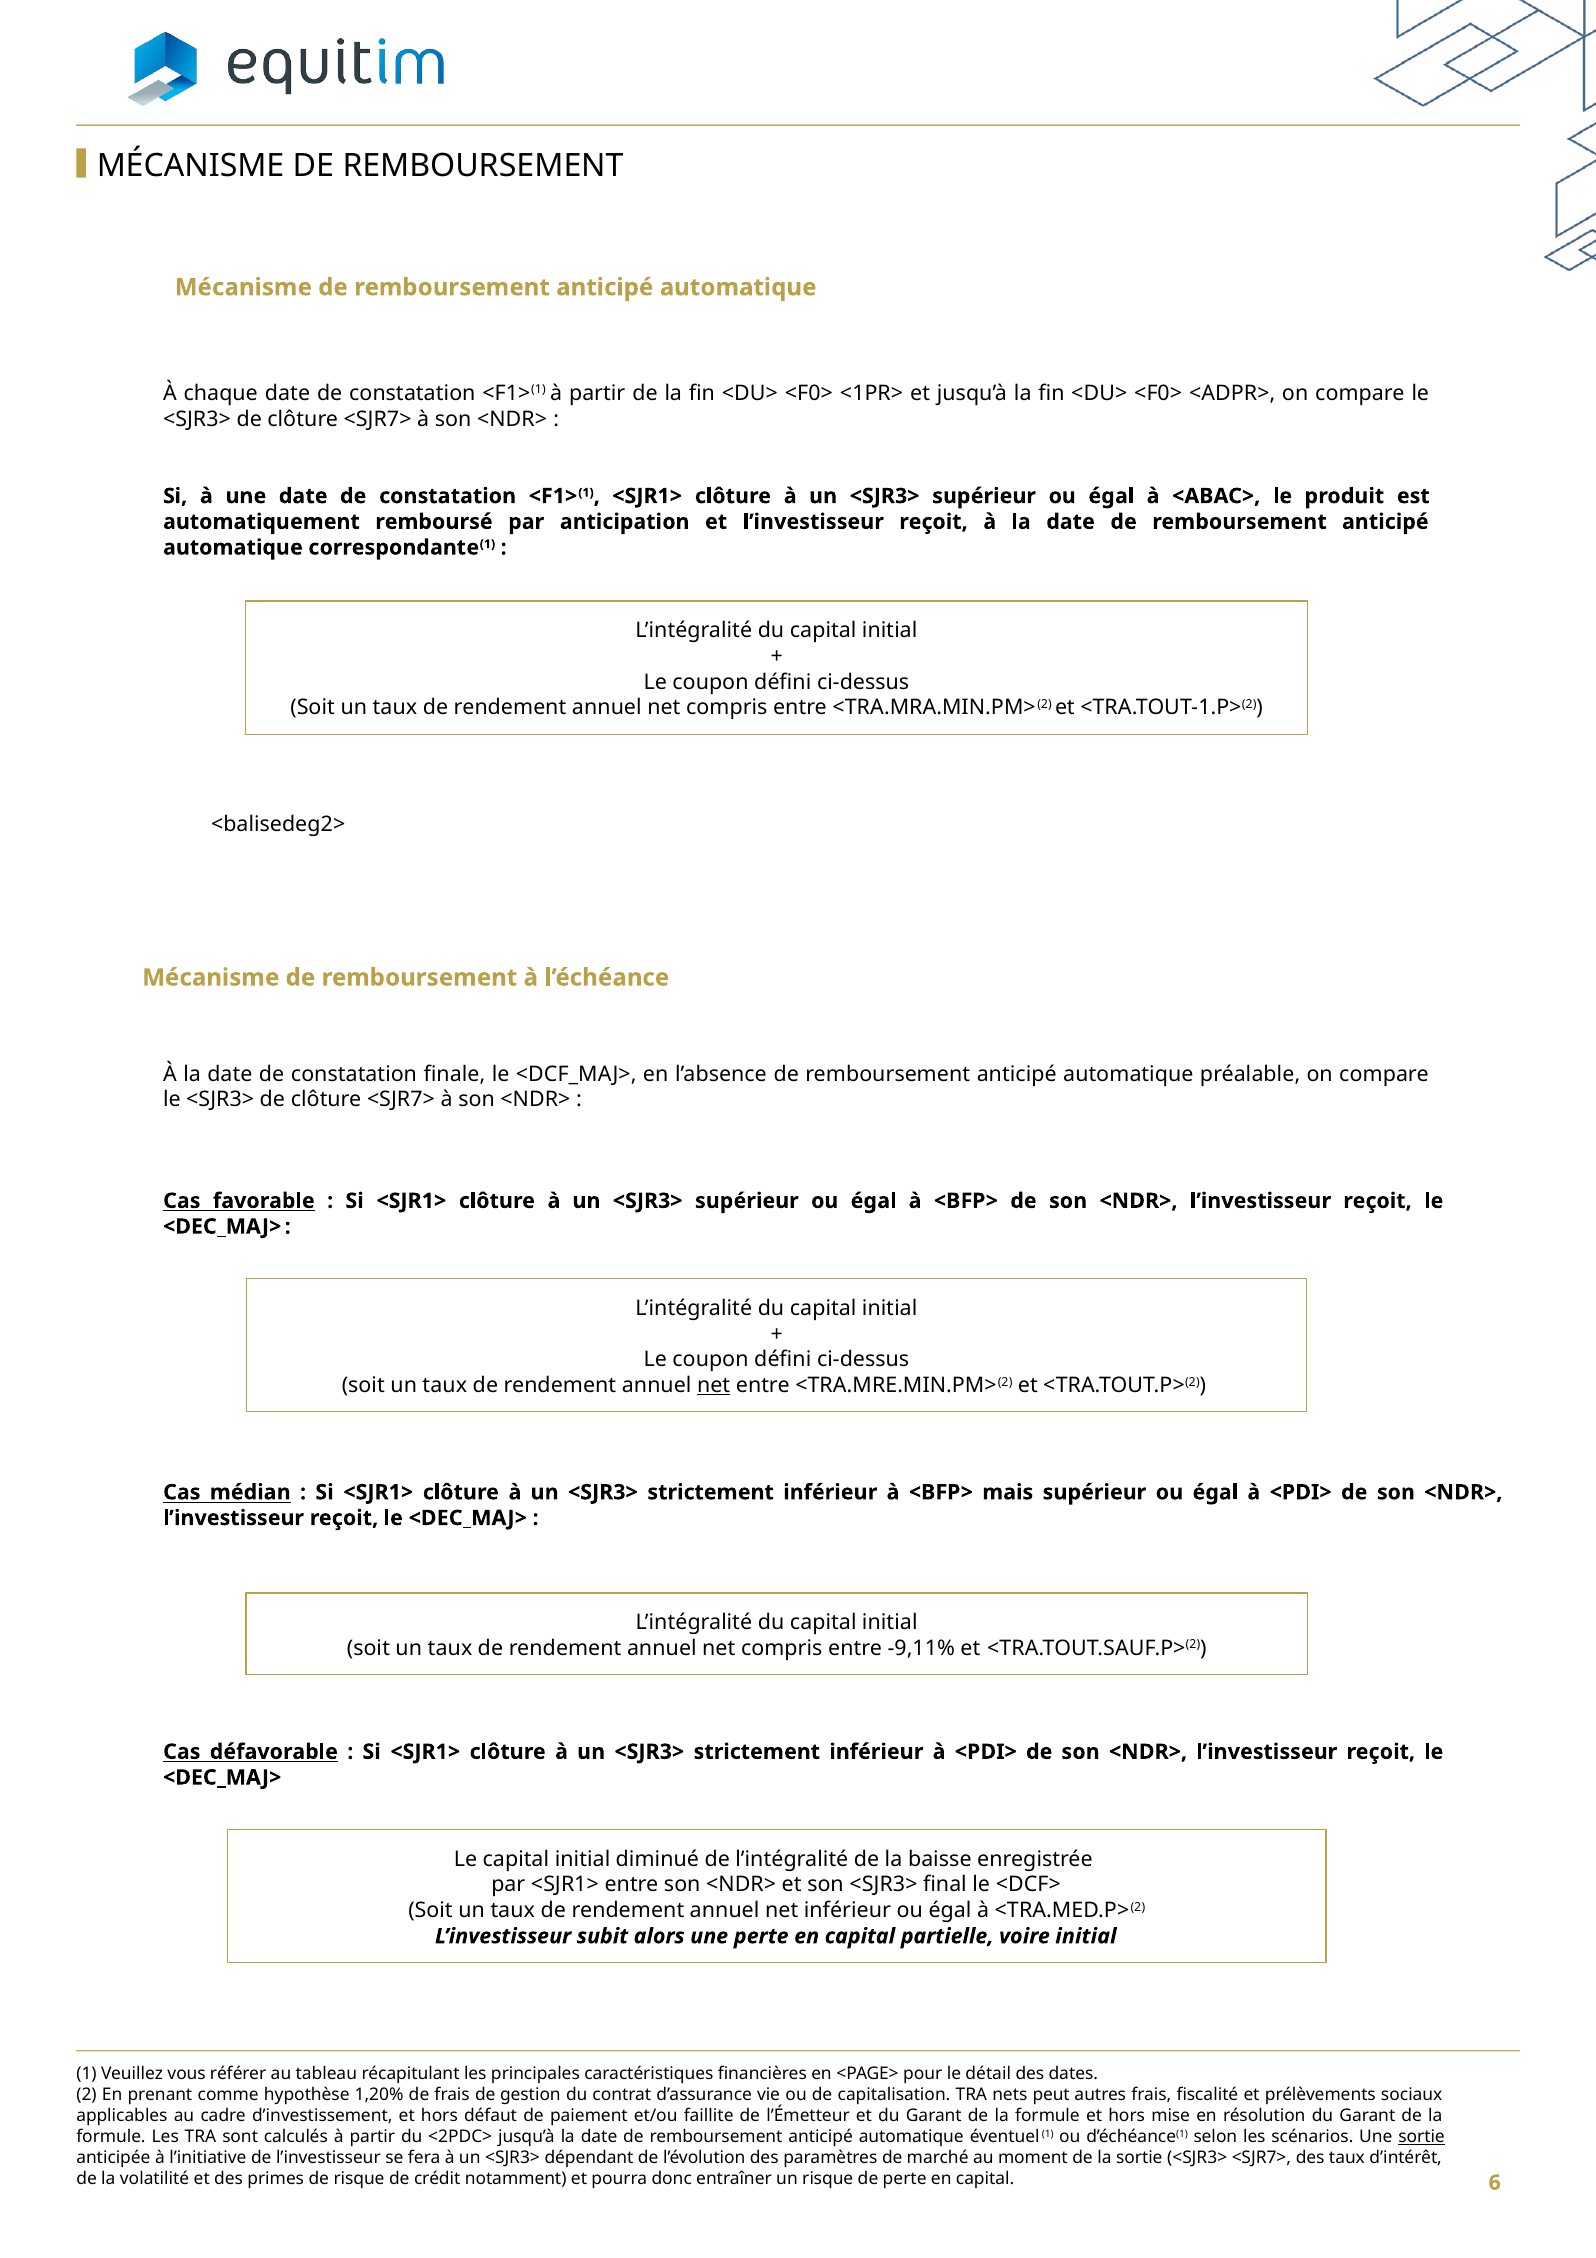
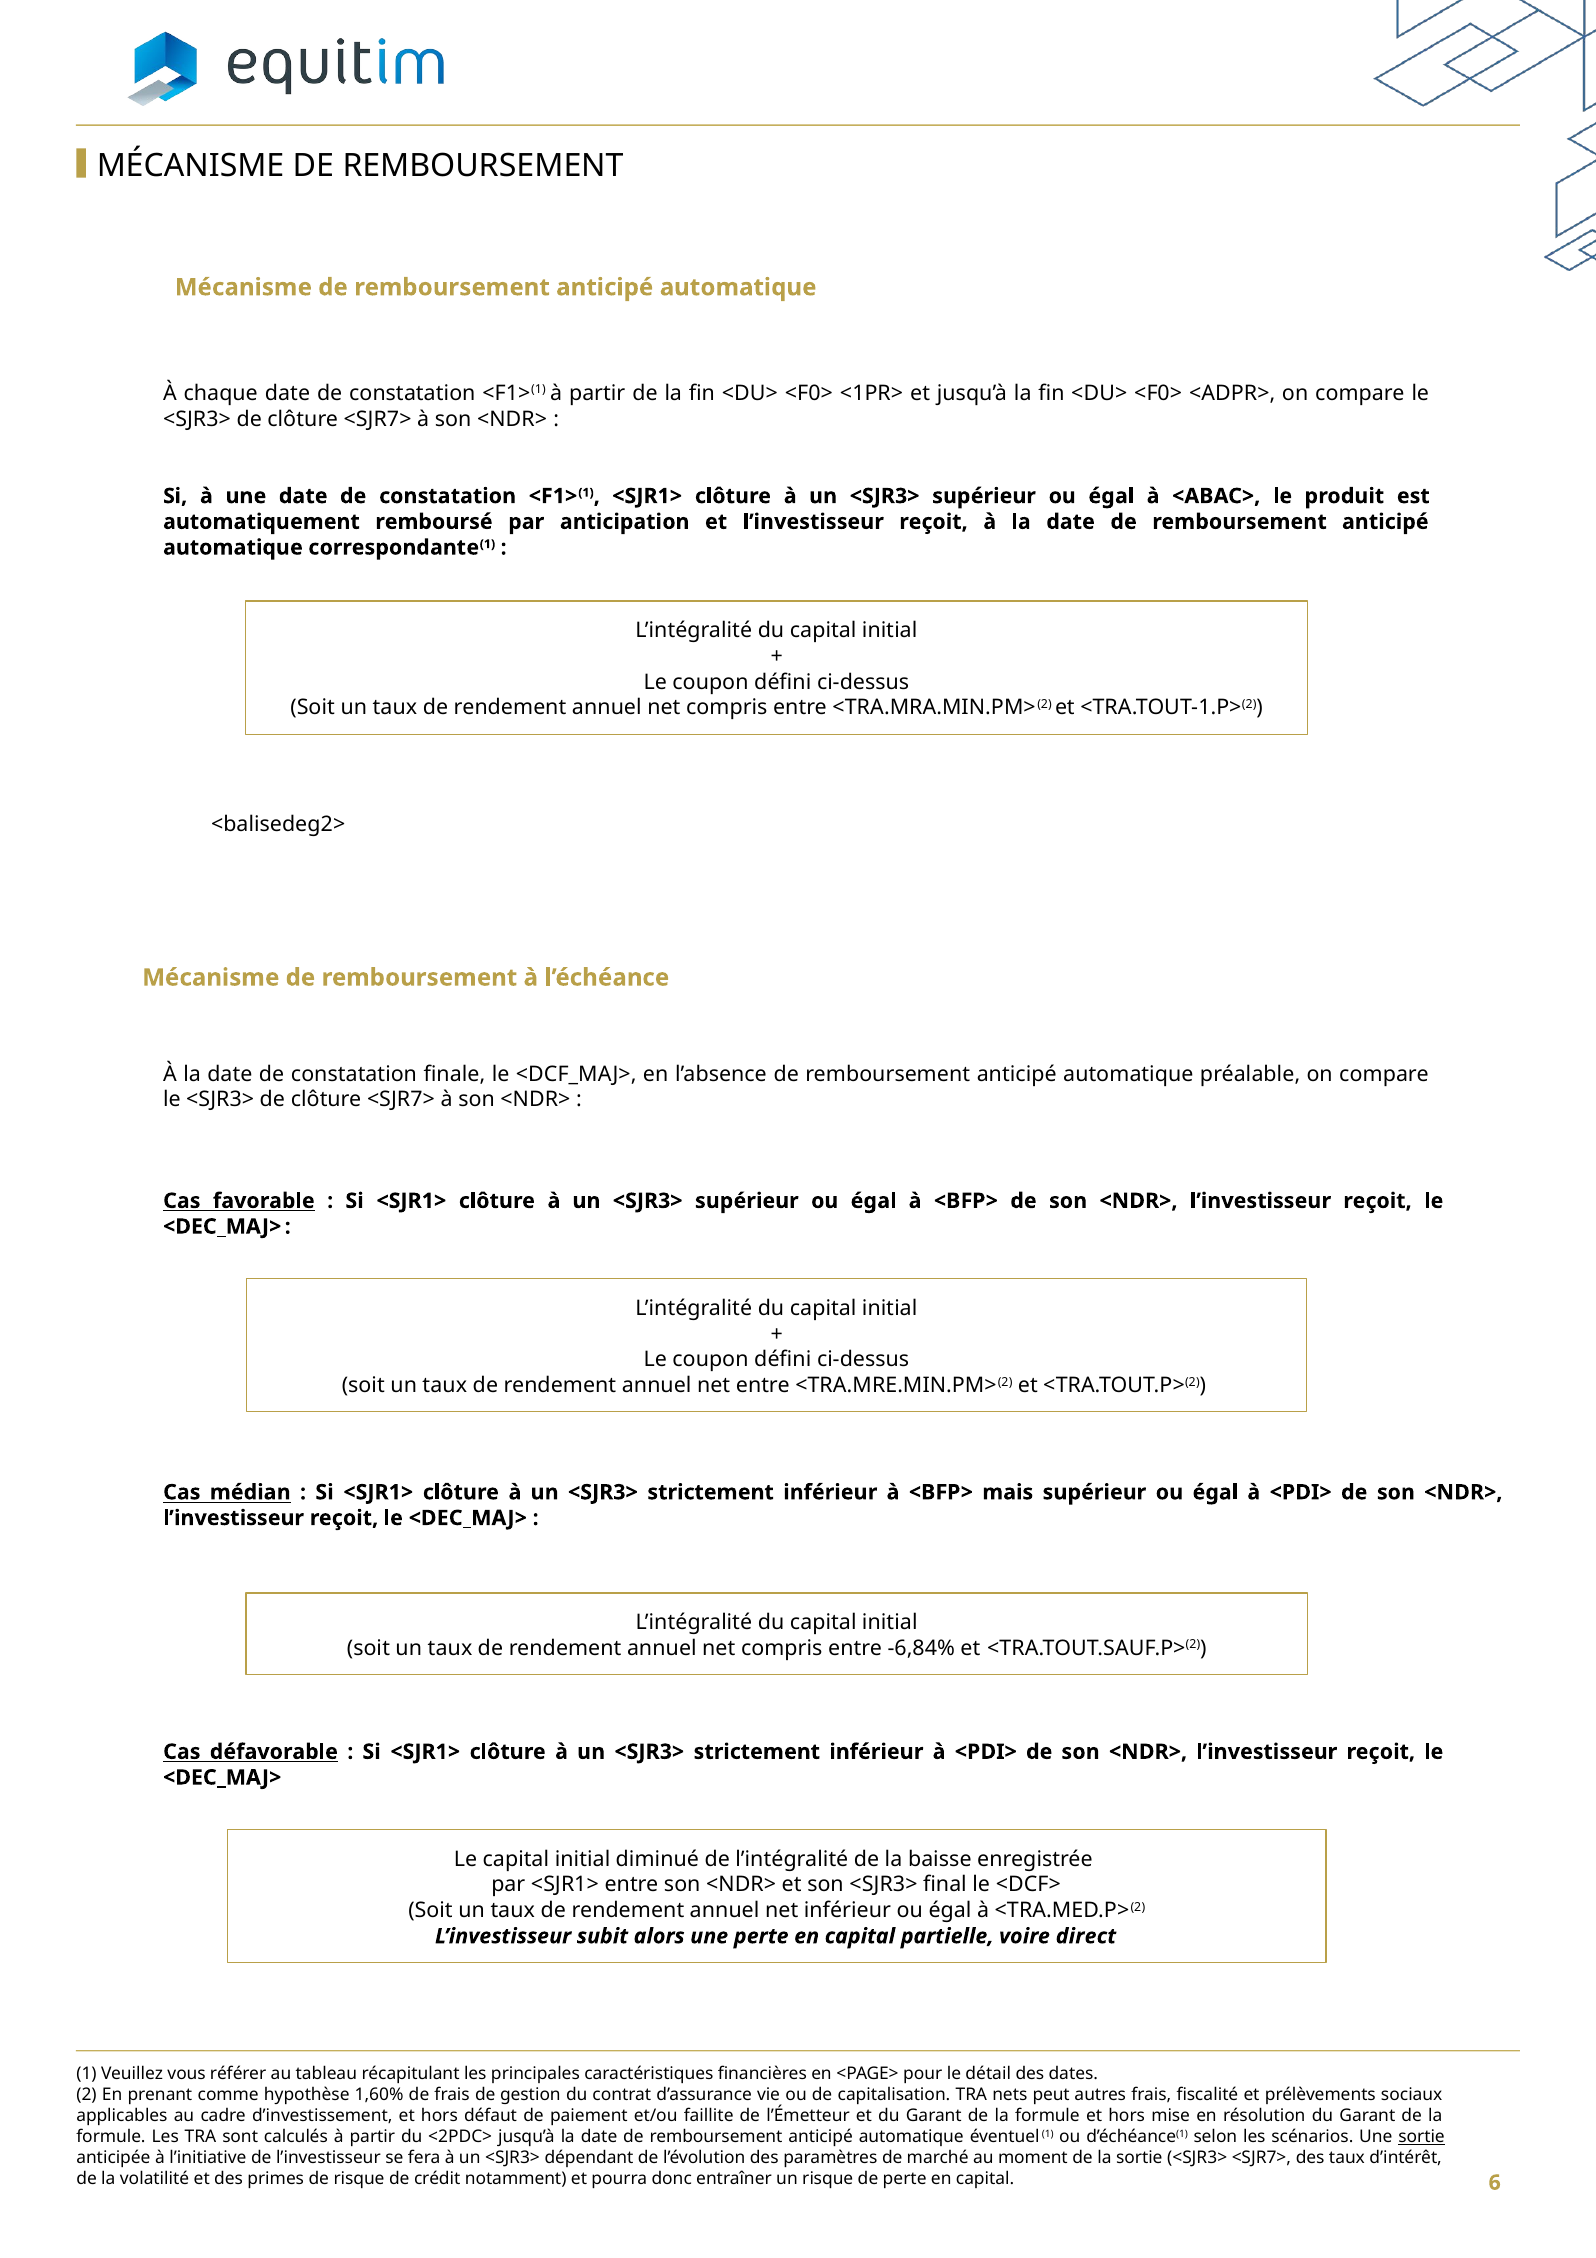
net underline: present -> none (714, 1385)
-9,11%: -9,11% -> -6,84% (921, 1648)
voire initial: initial -> direct (1086, 1936)
1,20%: 1,20% -> 1,60% (379, 2094)
